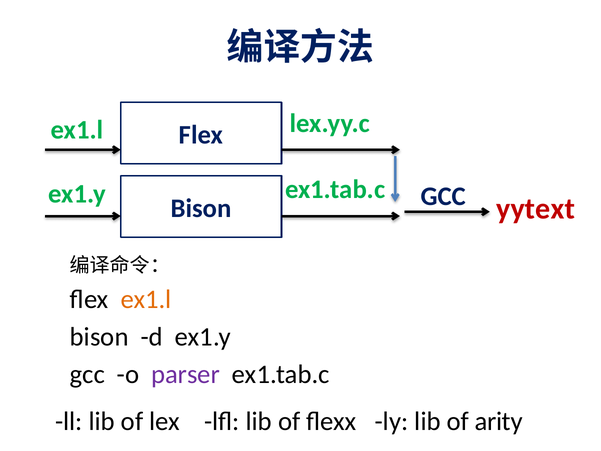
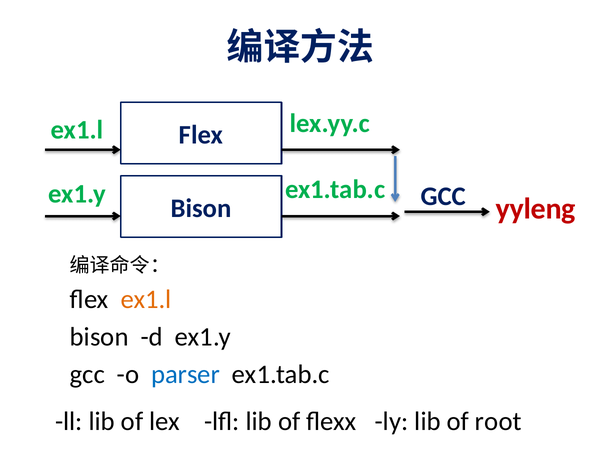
yytext: yytext -> yyleng (536, 209)
parser colour: purple -> blue (186, 374)
arity: arity -> root (498, 421)
